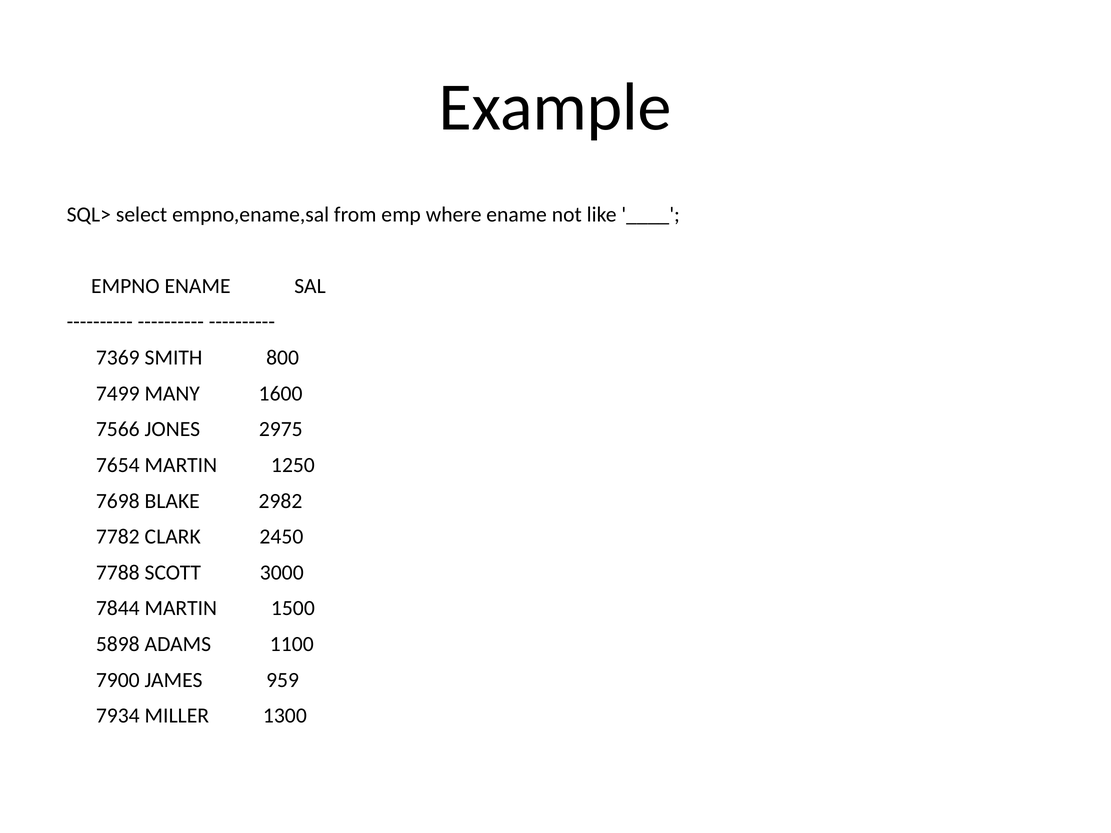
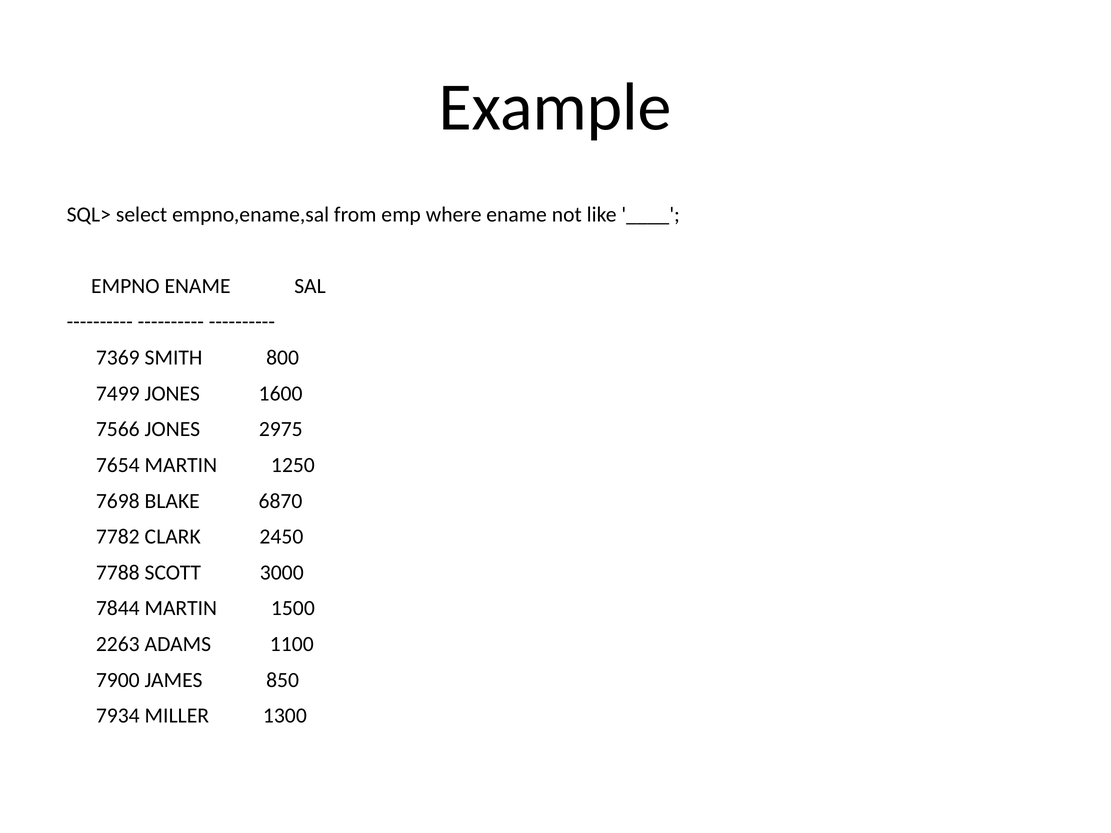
7499 MANY: MANY -> JONES (172, 394)
2982: 2982 -> 6870 (280, 501)
5898: 5898 -> 2263 (118, 644)
959: 959 -> 850 (283, 680)
